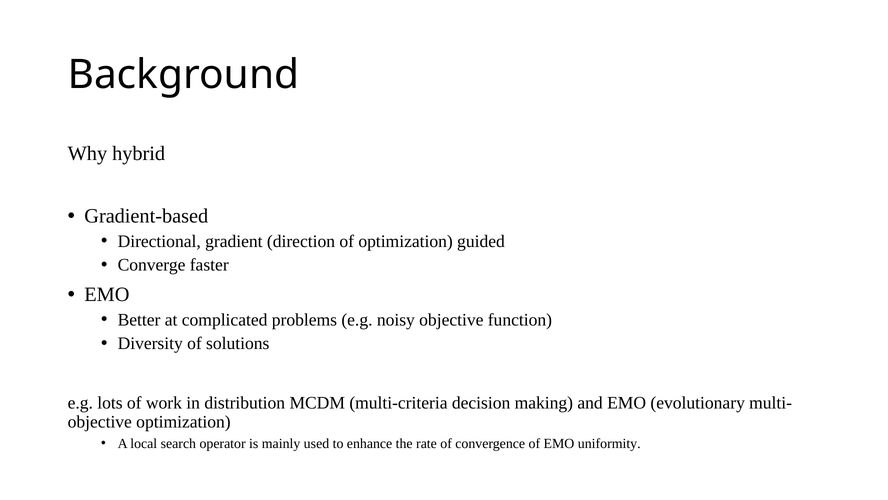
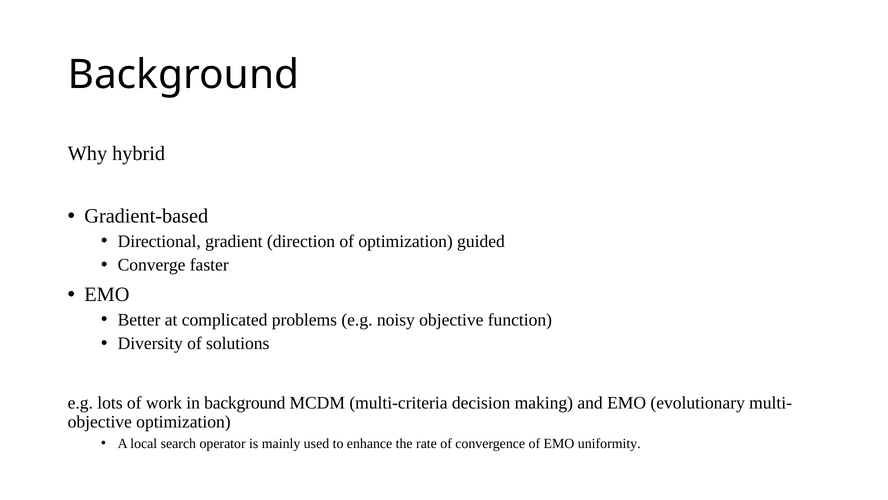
in distribution: distribution -> background (245, 402)
